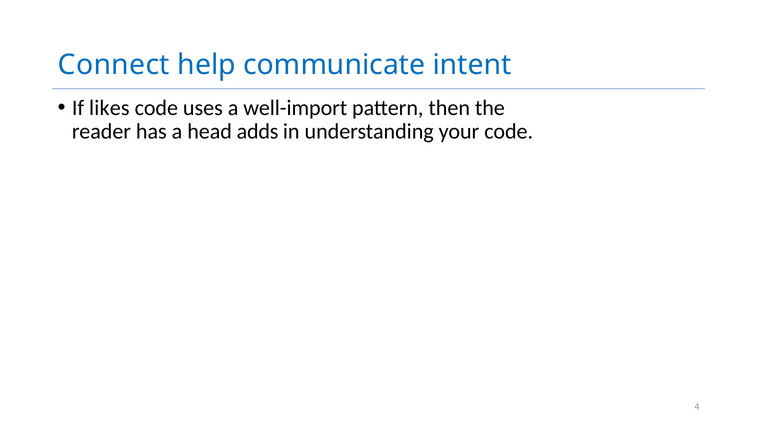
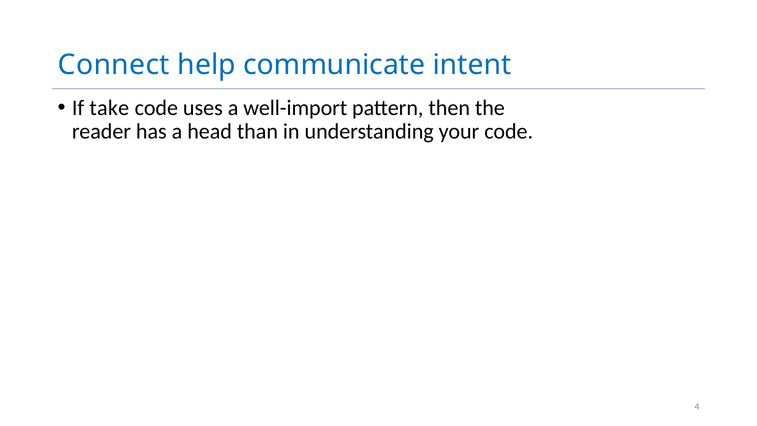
likes: likes -> take (109, 108)
adds: adds -> than (257, 132)
